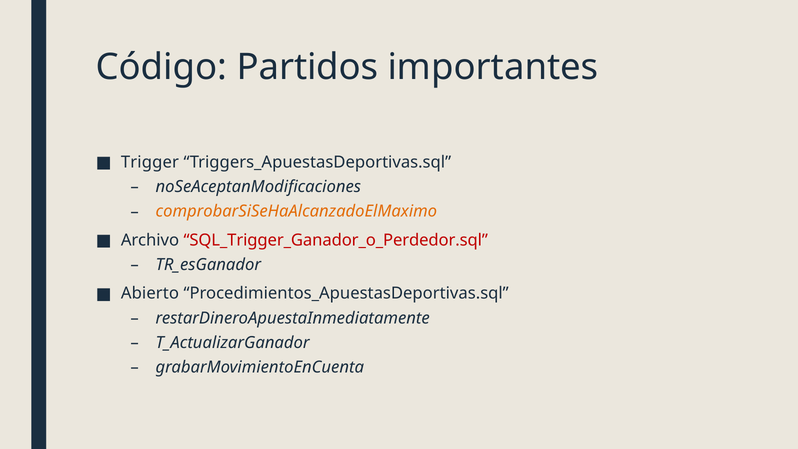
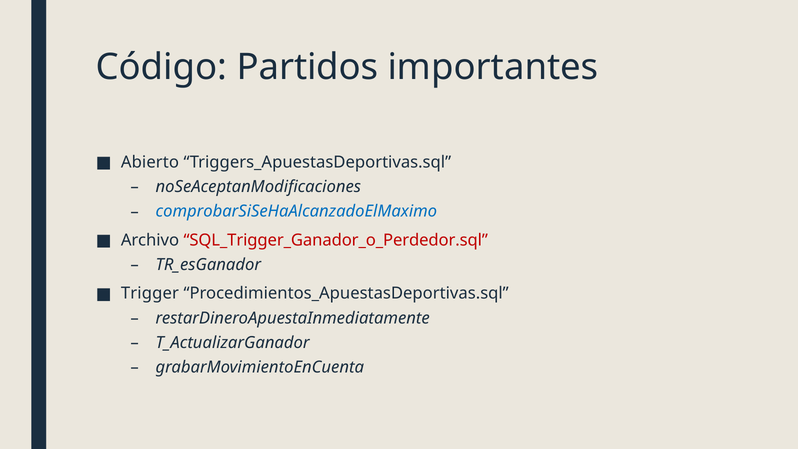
Trigger: Trigger -> Abierto (150, 162)
comprobarSiSeHaAlcanzadoElMaximo colour: orange -> blue (296, 211)
Abierto: Abierto -> Trigger (150, 293)
